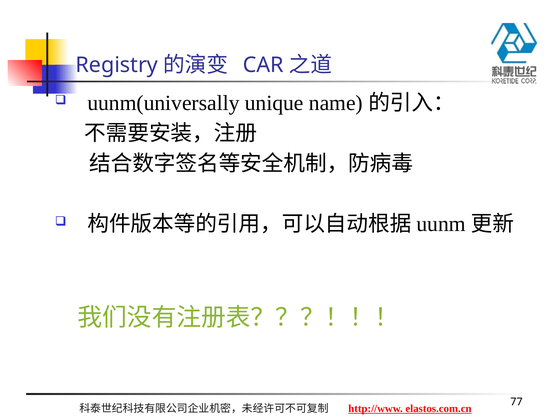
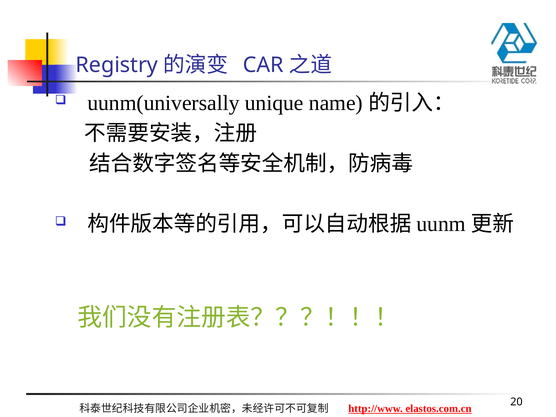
77: 77 -> 20 (516, 402)
